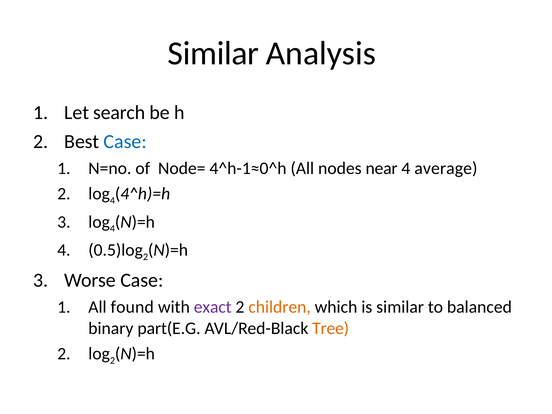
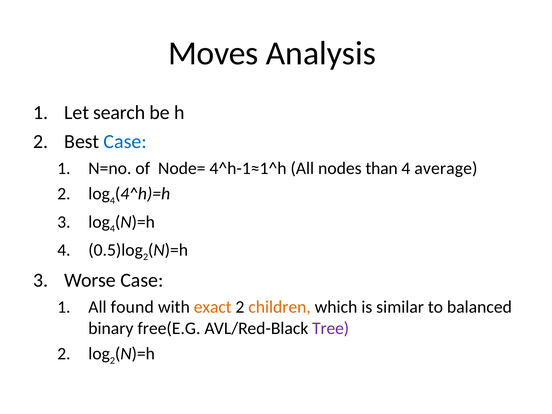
Similar: Similar -> Moves (213, 53)
4^h-1≈0^h: 4^h-1≈0^h -> 4^h-1≈1^h (248, 168)
near: near -> than (382, 168)
exact colour: purple -> orange (213, 307)
part(E.G: part(E.G -> free(E.G (169, 328)
Tree colour: orange -> purple (331, 328)
